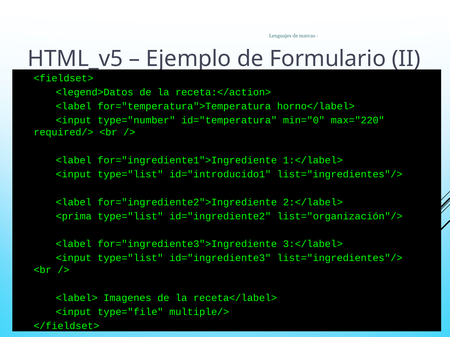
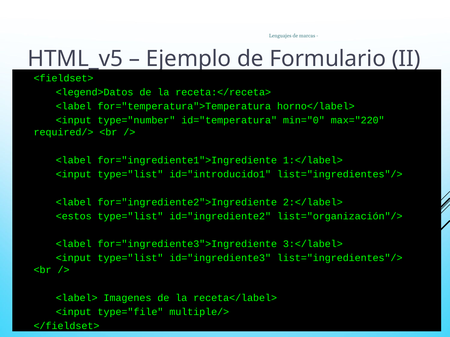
receta:</action>: receta:</action> -> receta:</receta> (223, 92)
<prima: <prima -> <estos (74, 216)
